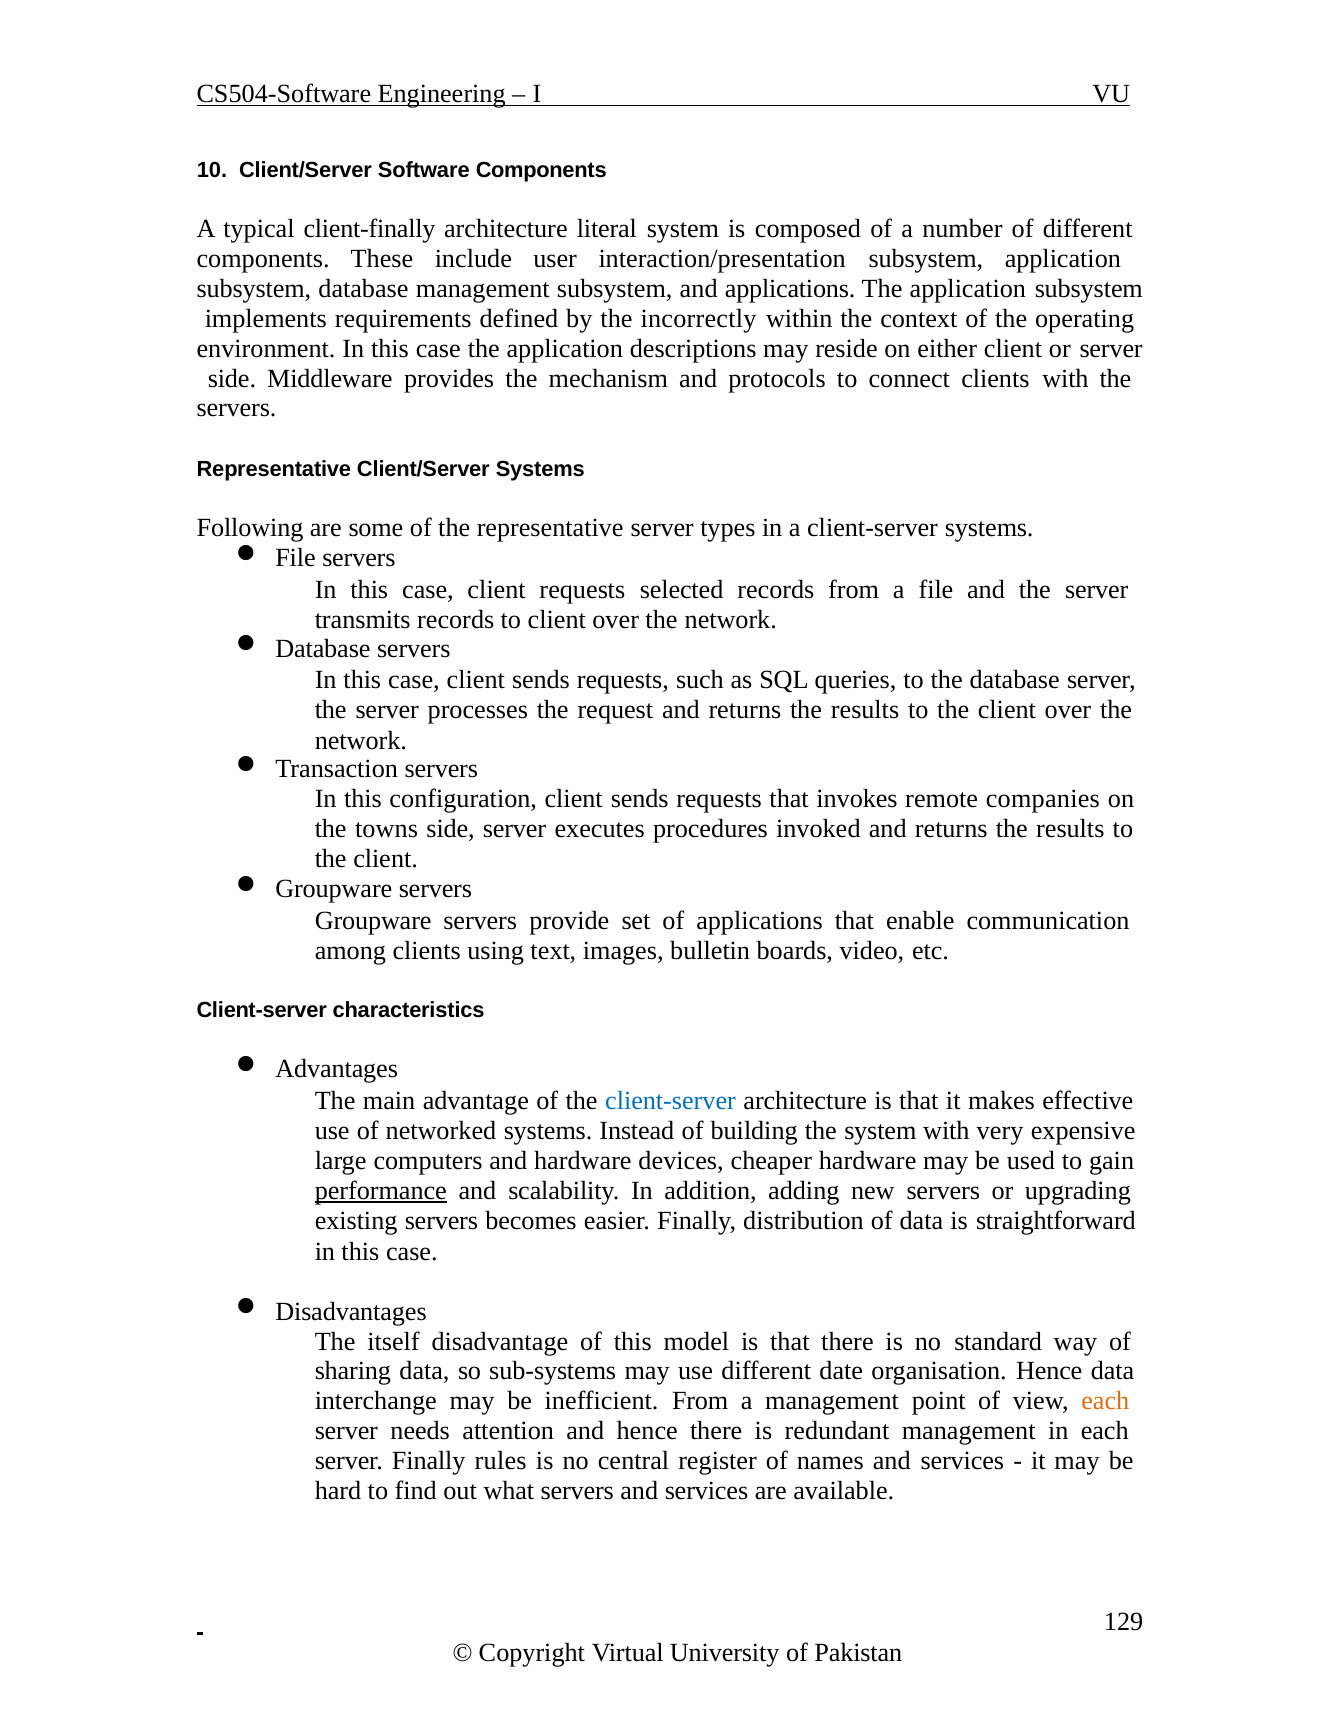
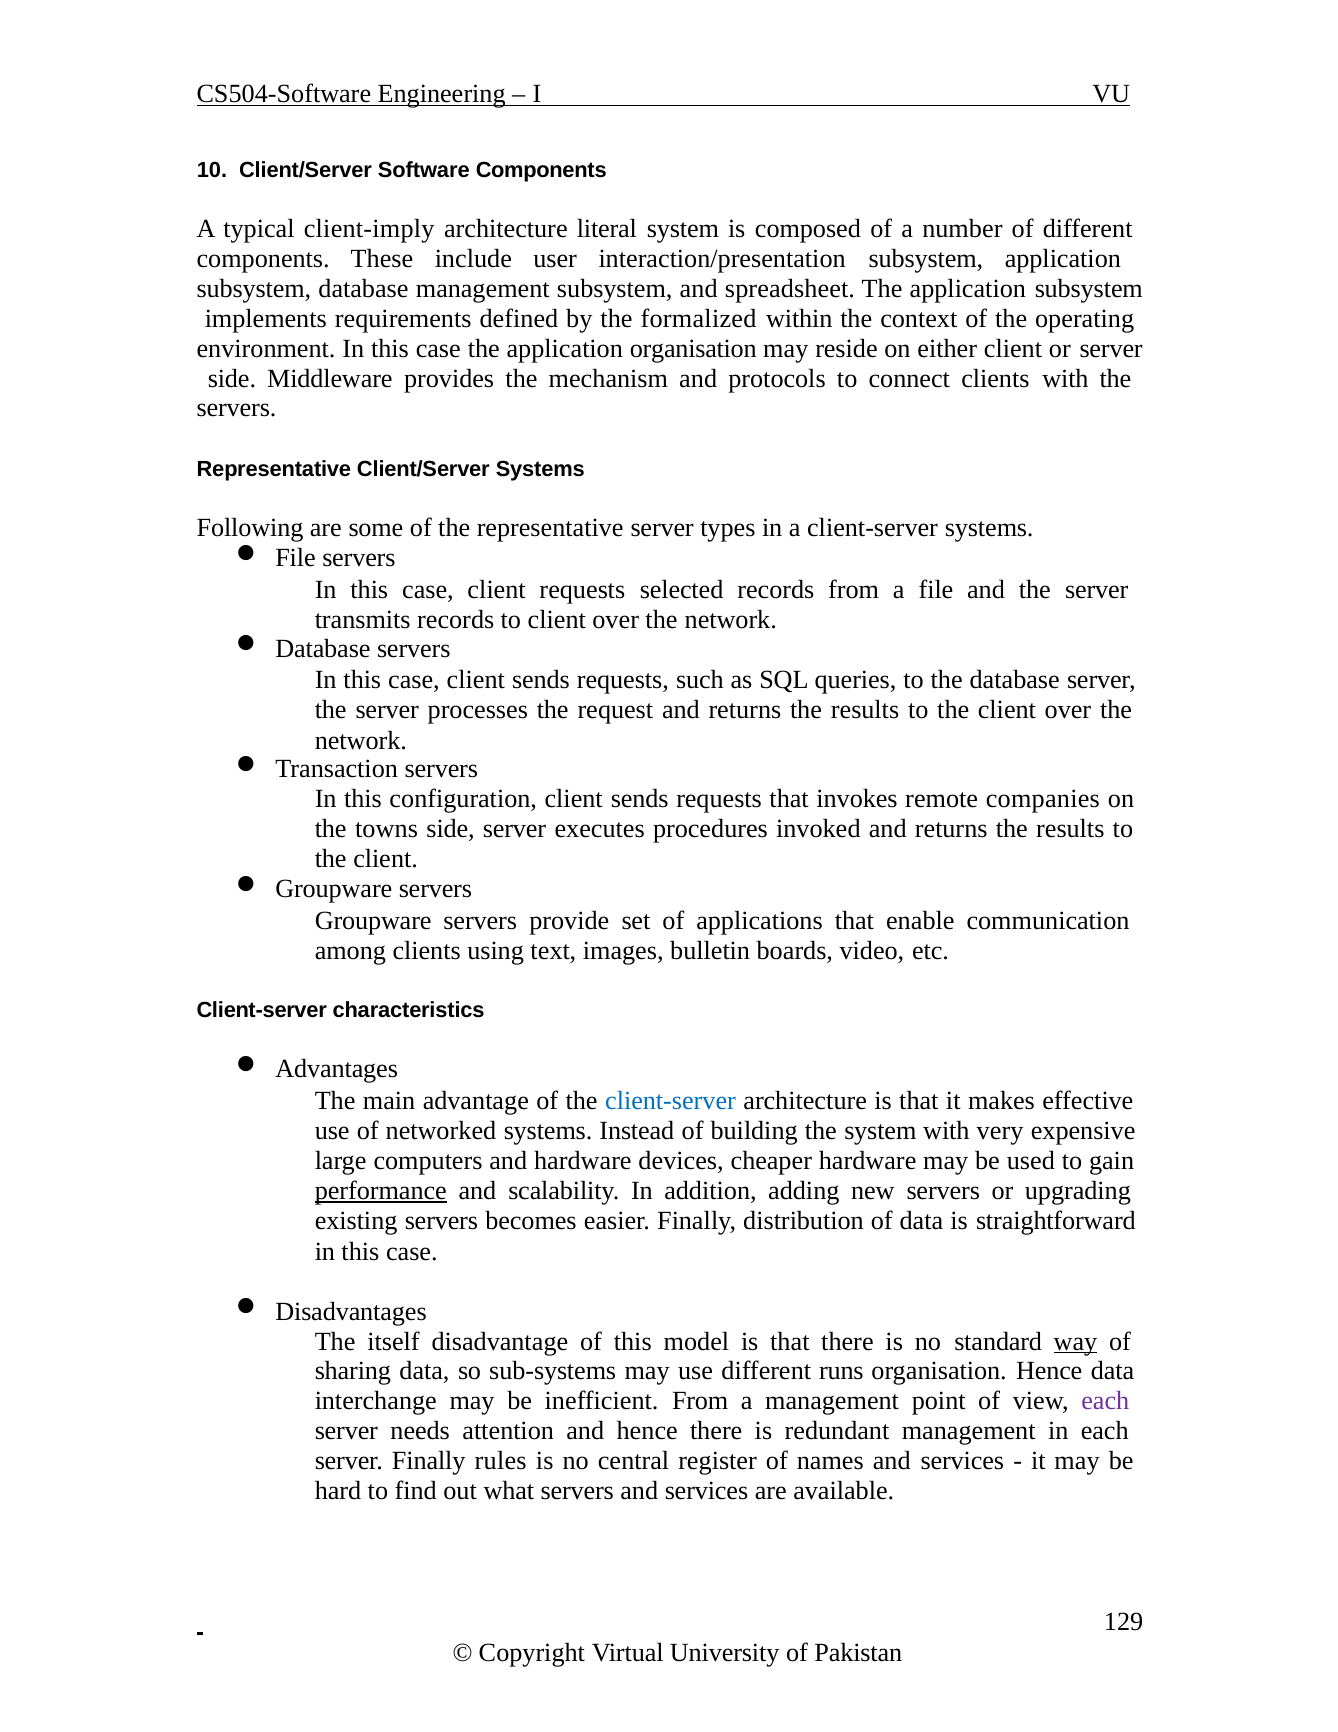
client-finally: client-finally -> client-imply (369, 229)
and applications: applications -> spreadsheet (790, 288)
incorrectly: incorrectly -> formalized (699, 318)
application descriptions: descriptions -> organisation (693, 348)
way underline: none -> present (1075, 1341)
date: date -> runs (841, 1371)
each colour: orange -> purple (1105, 1401)
